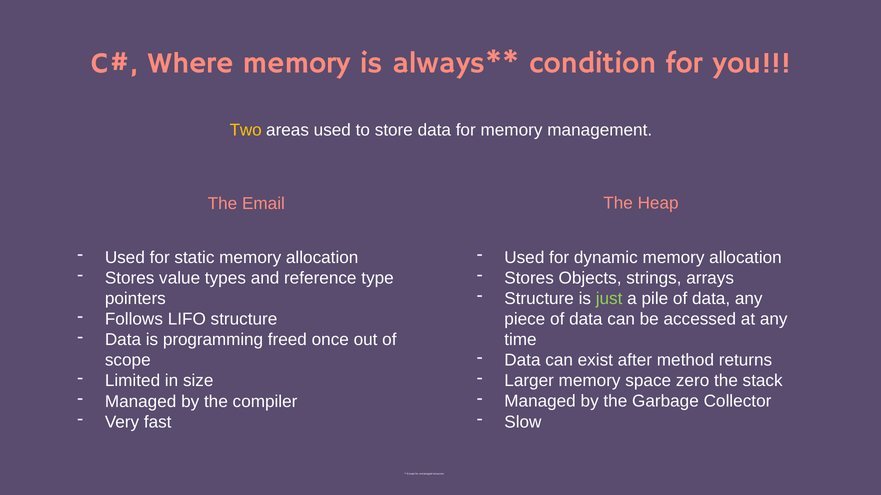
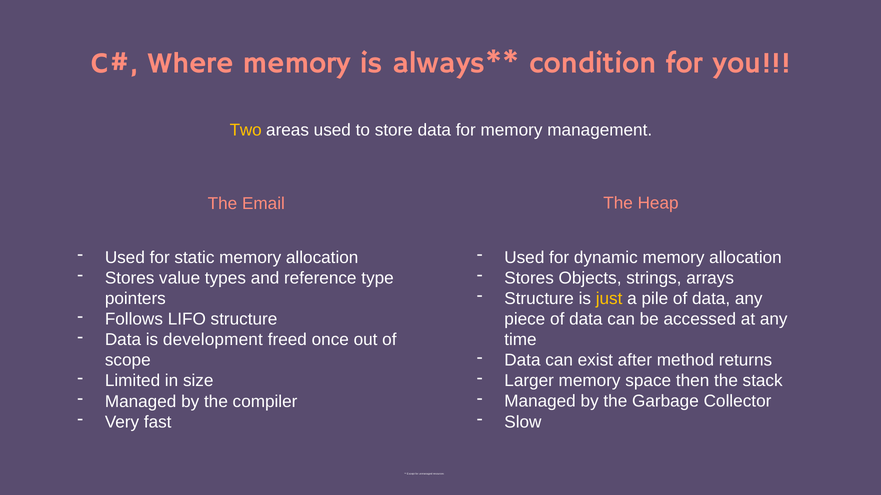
just colour: light green -> yellow (609, 299)
programming: programming -> development (213, 340)
zero: zero -> then (693, 381)
